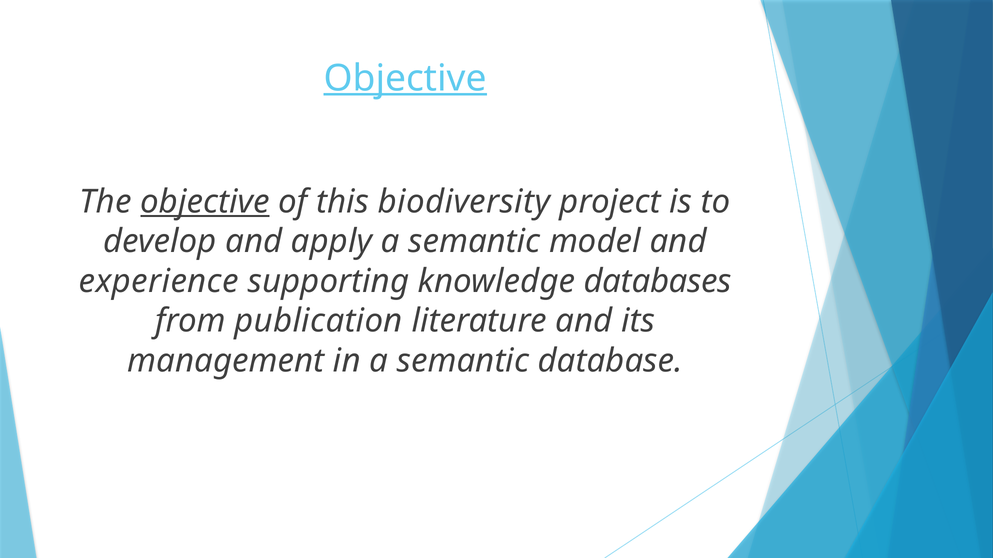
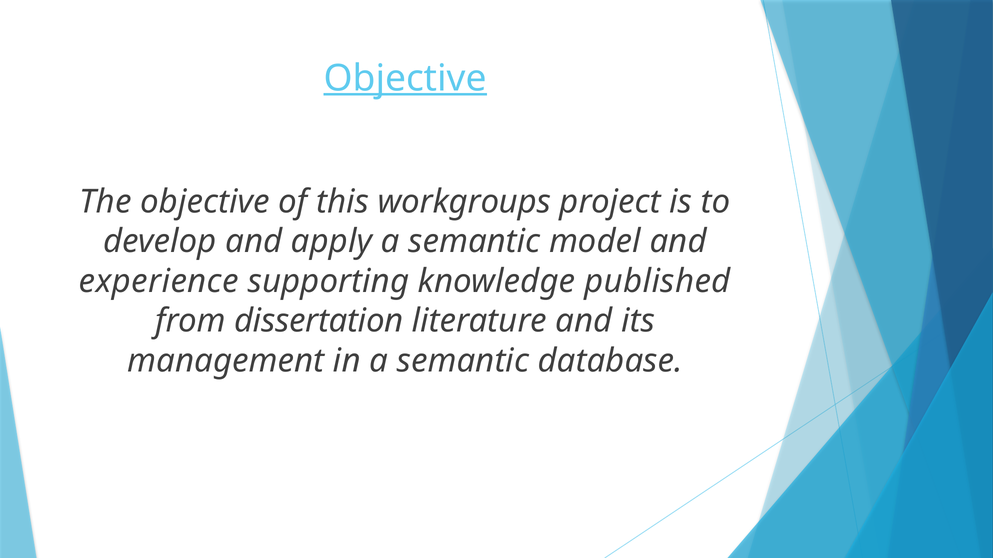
objective underline: present -> none (205, 202)
biodiversity: biodiversity -> workgroups (464, 202)
databases: databases -> published (657, 281)
publication: publication -> dissertation (319, 321)
